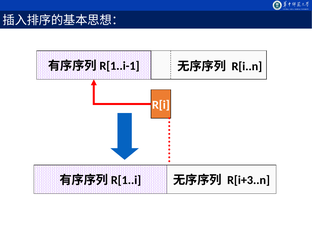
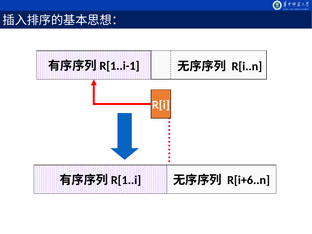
R[i+3..n: R[i+3..n -> R[i+6..n (249, 180)
